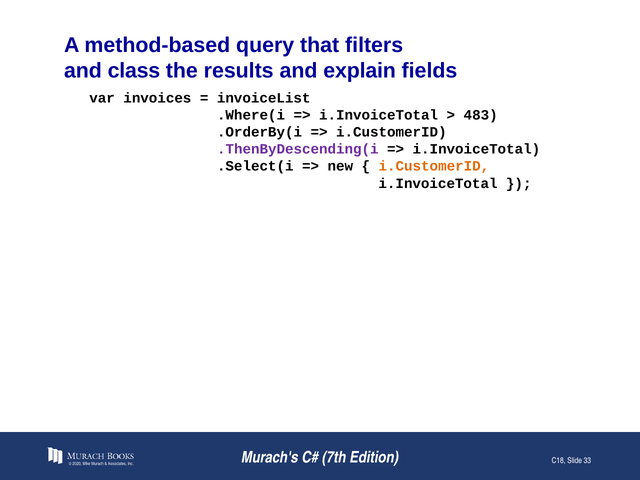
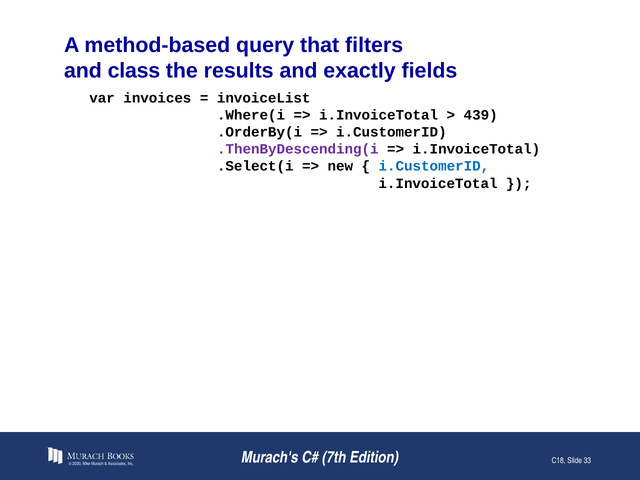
explain: explain -> exactly (360, 71)
483: 483 -> 439 (481, 115)
i.CustomerID colour: orange -> blue (434, 166)
